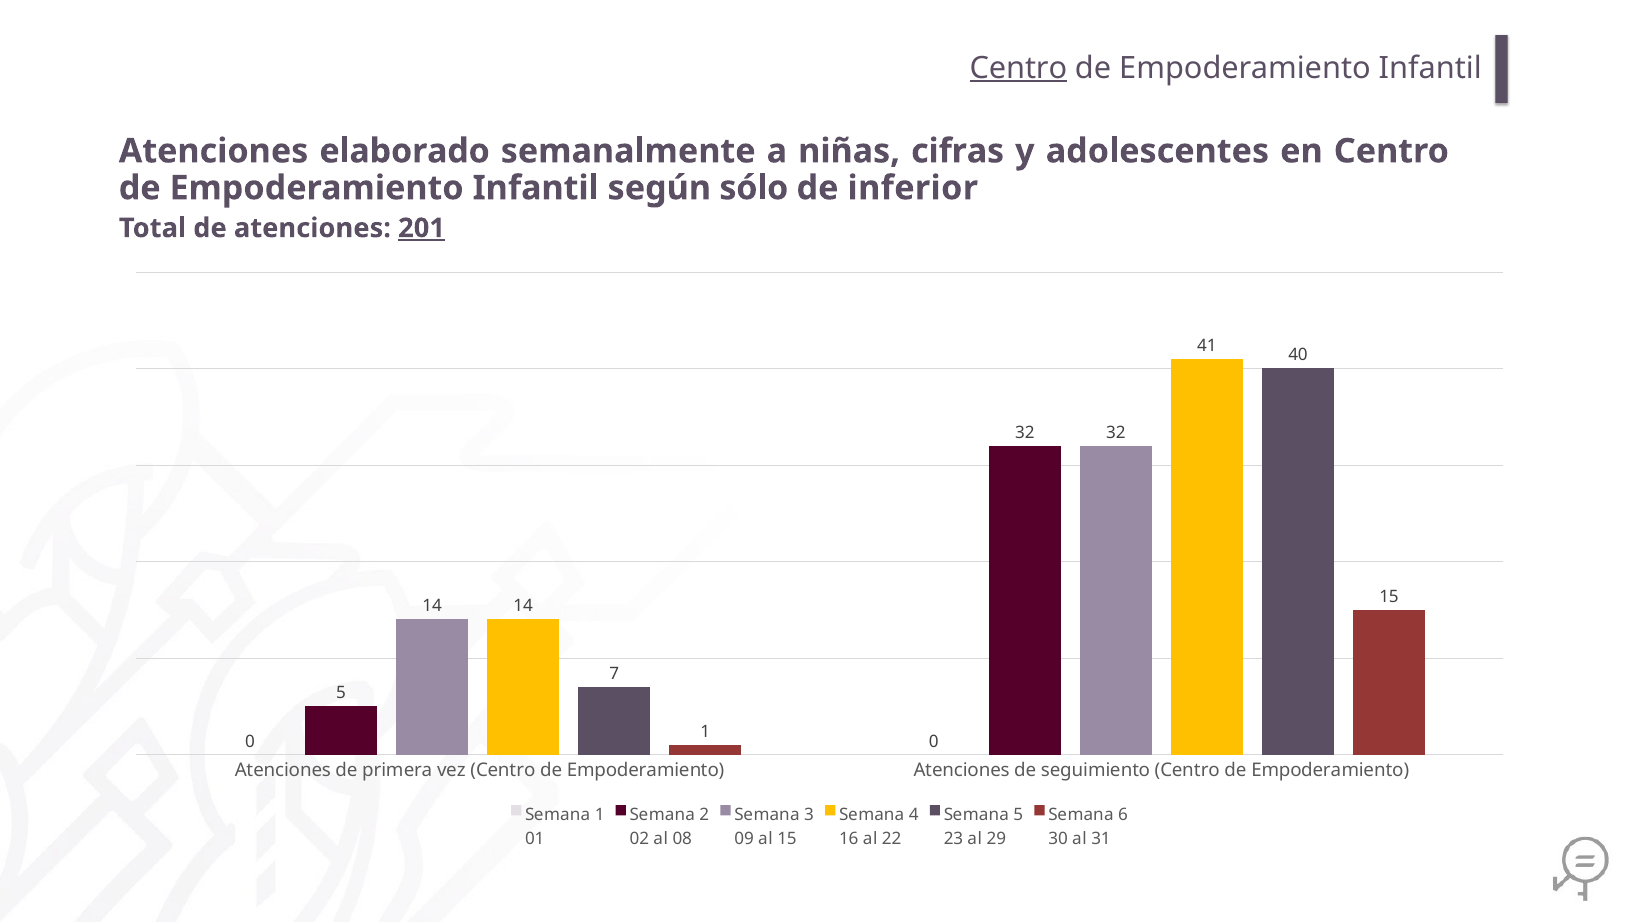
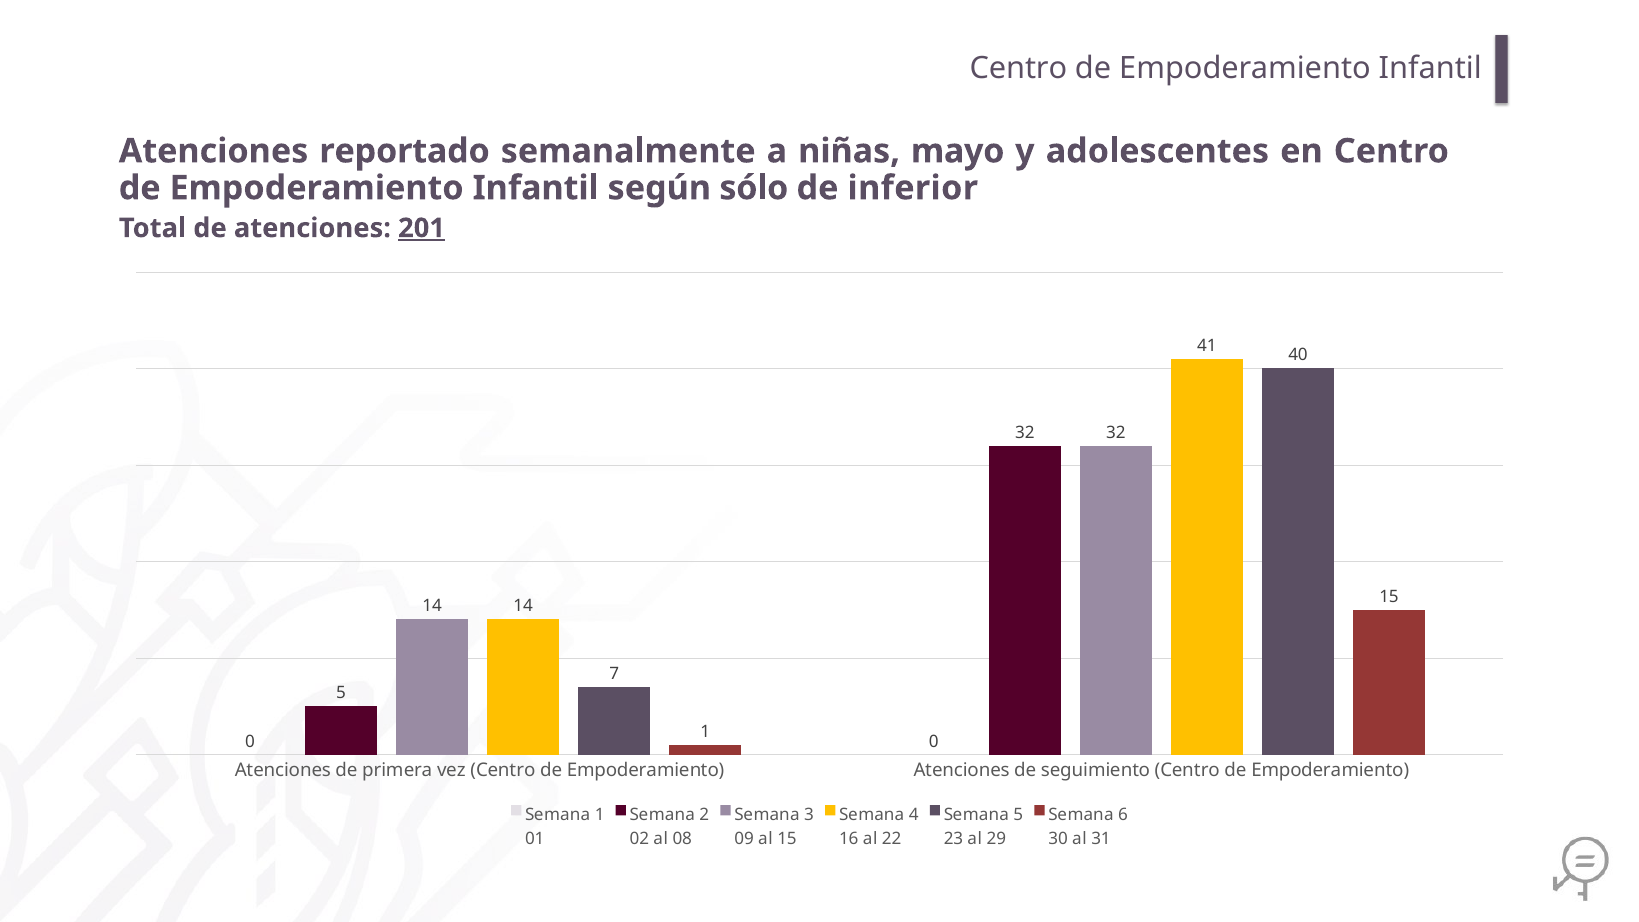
Centro underline: present -> none (1018, 68)
elaborado: elaborado -> reportado (405, 151)
cifras: cifras -> mayo (958, 151)
